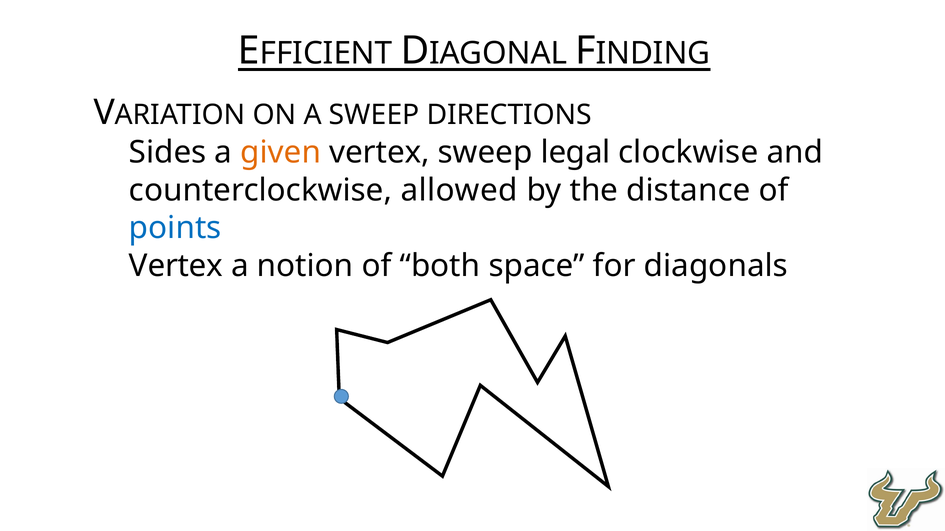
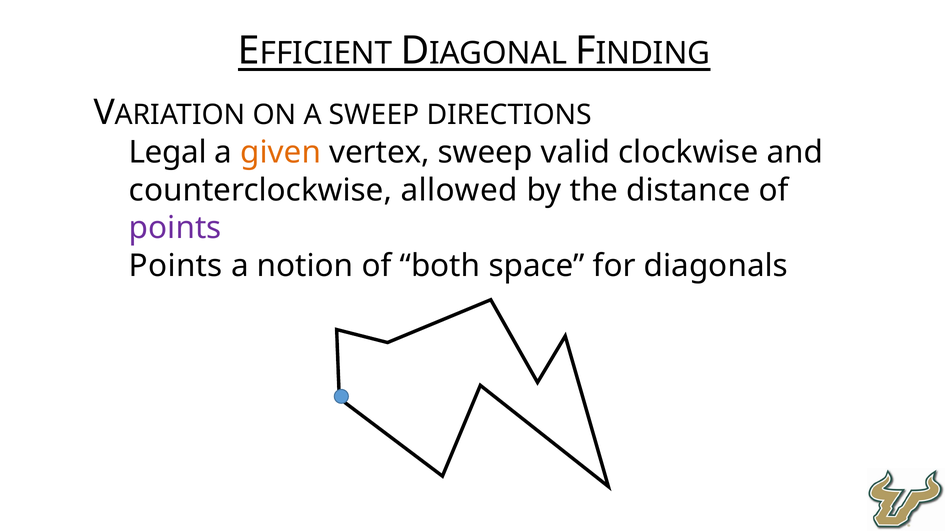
Sides: Sides -> Legal (168, 153)
legal: legal -> valid (575, 153)
points colour: blue -> purple (175, 228)
Vertex: Vertex -> Points (176, 266)
